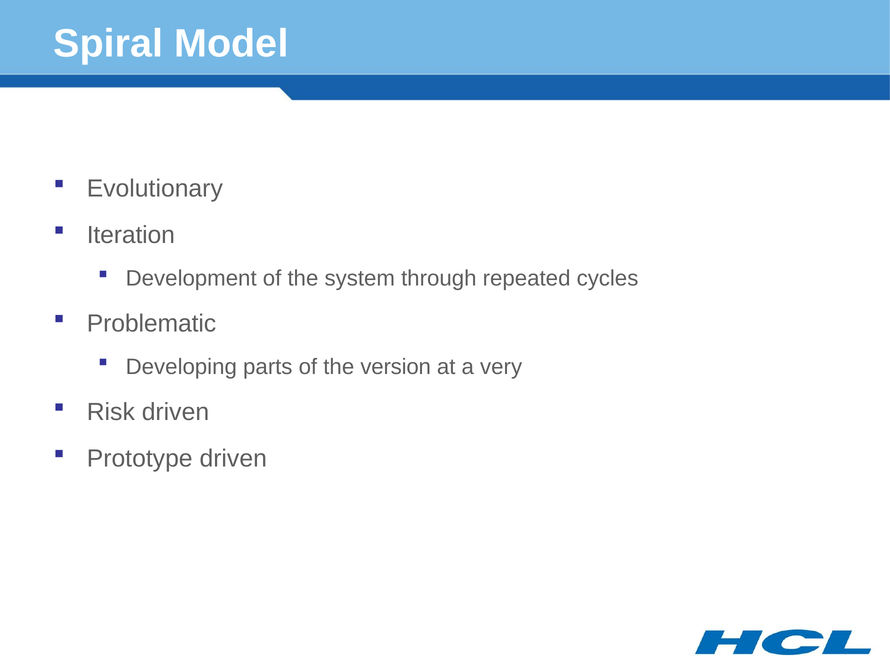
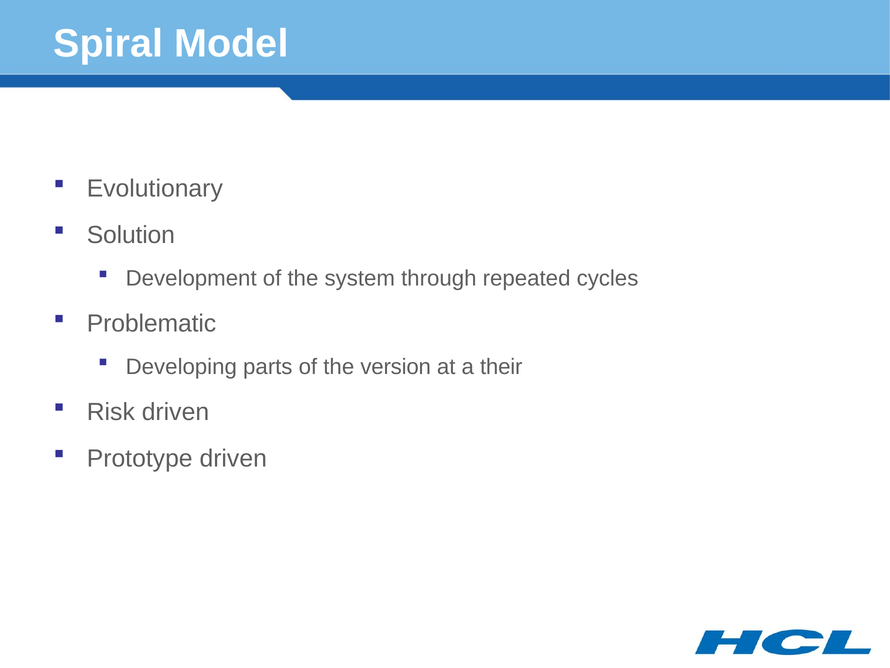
Iteration: Iteration -> Solution (131, 235)
very: very -> their (501, 366)
